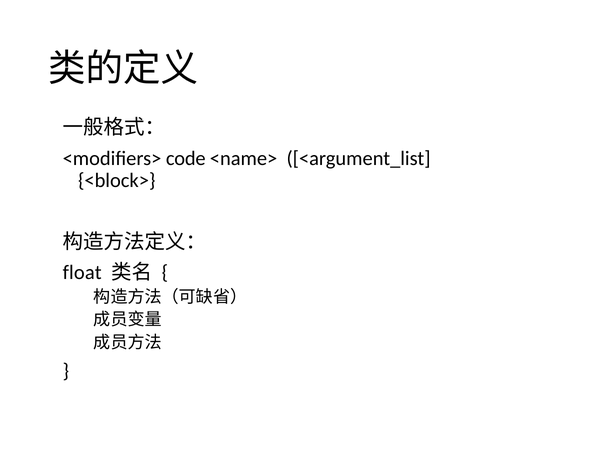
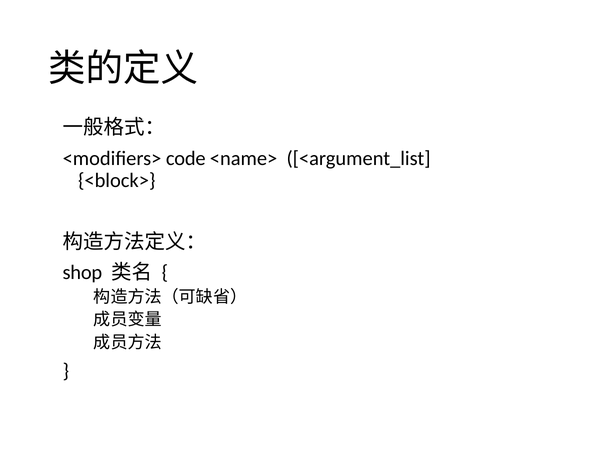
float: float -> shop (82, 272)
